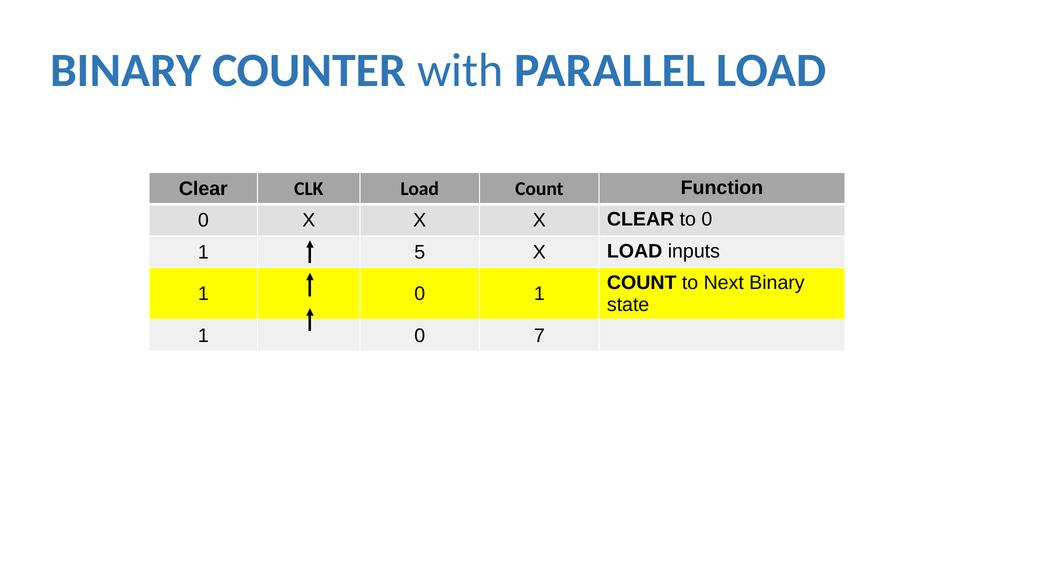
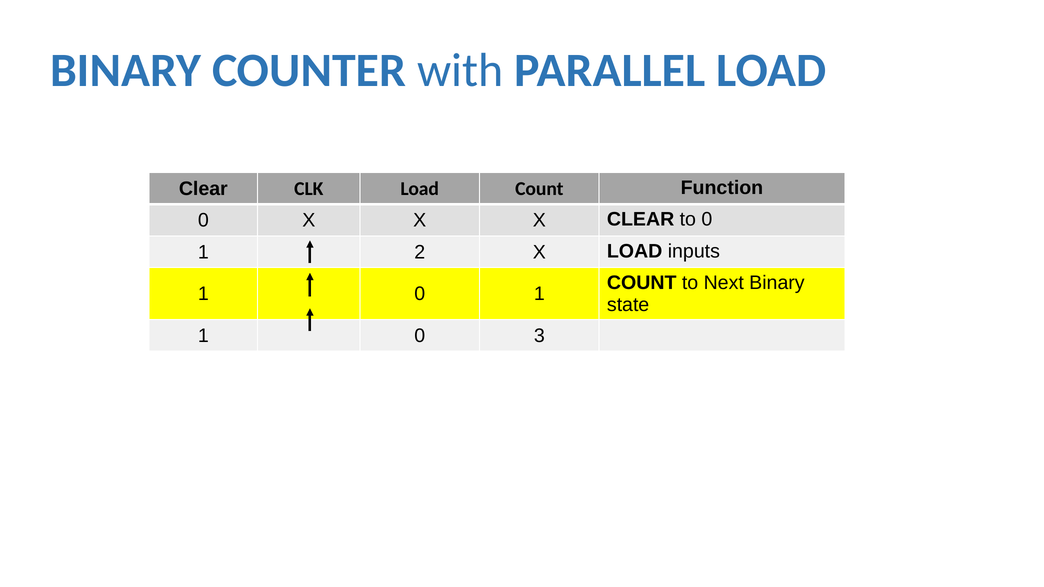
5: 5 -> 2 (420, 252)
7: 7 -> 3 (539, 336)
